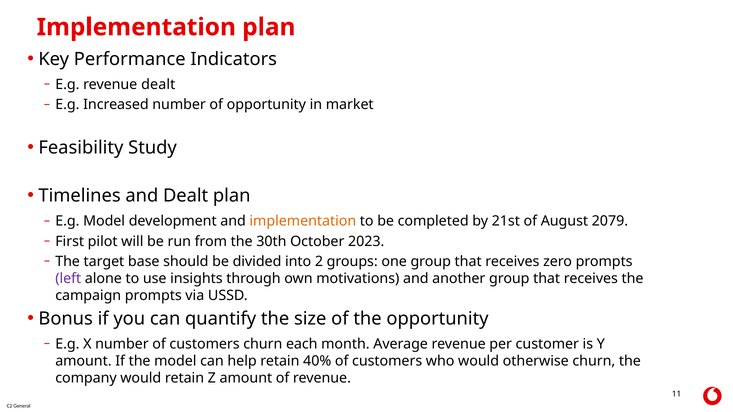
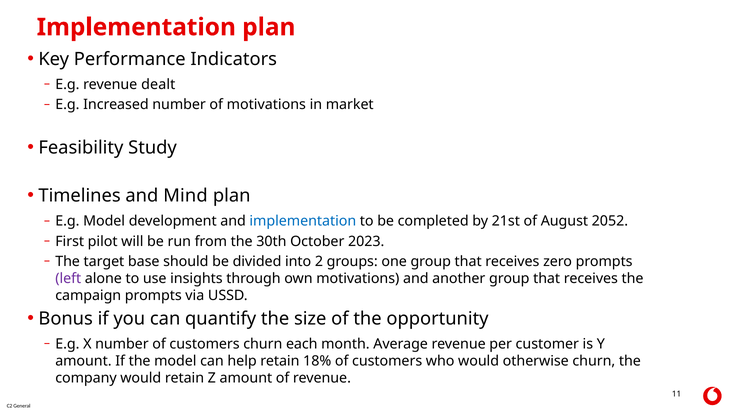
of opportunity: opportunity -> motivations (266, 105)
and Dealt: Dealt -> Mind (186, 196)
implementation colour: orange -> blue (303, 221)
2079: 2079 -> 2052 (610, 221)
40%: 40% -> 18% (317, 361)
